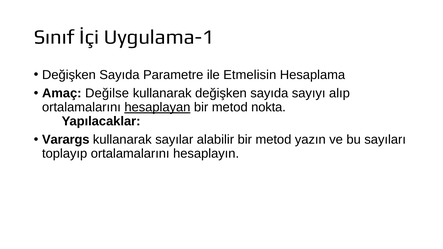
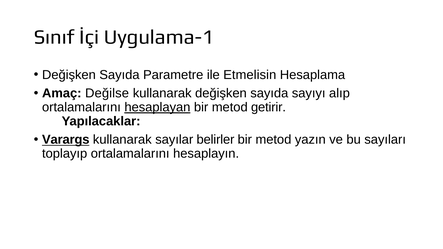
nokta: nokta -> getirir (268, 107)
Varargs underline: none -> present (66, 140)
alabilir: alabilir -> belirler (215, 140)
